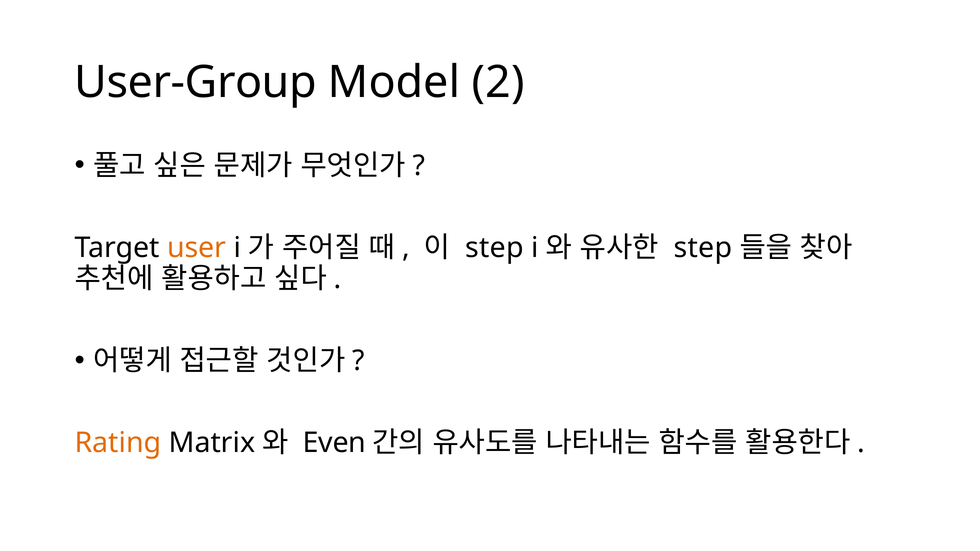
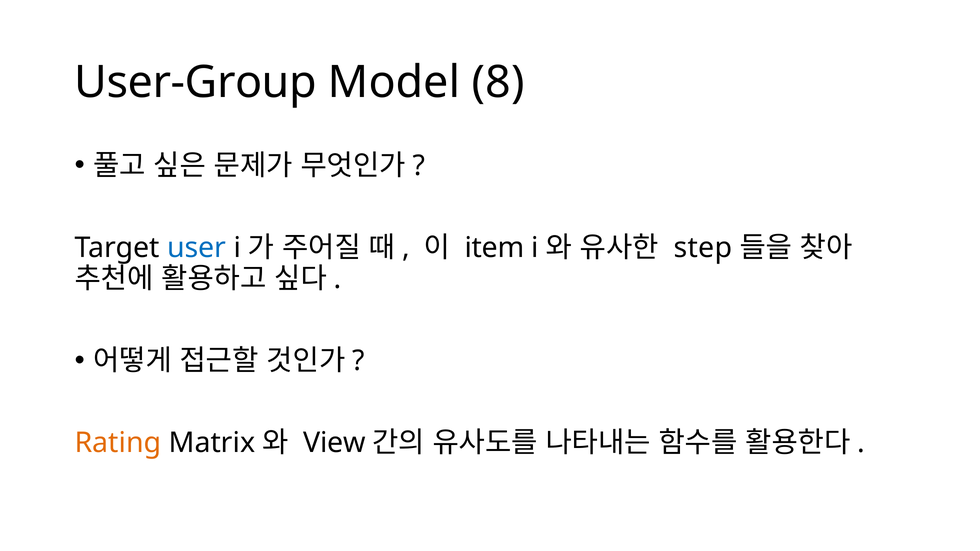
2: 2 -> 8 (498, 82)
user colour: orange -> blue (197, 248)
step: step -> item (495, 248)
Even: Even -> View (334, 443)
